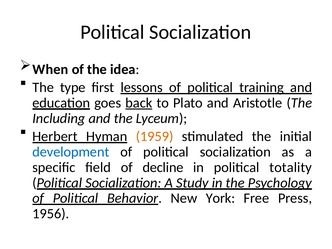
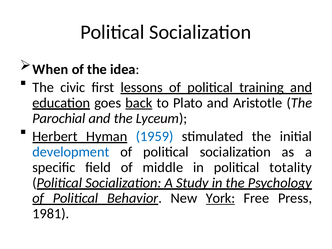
type: type -> civic (73, 87)
Including: Including -> Parochial (59, 118)
1959 colour: orange -> blue (155, 136)
decline: decline -> middle (163, 167)
York underline: none -> present (220, 198)
1956: 1956 -> 1981 (51, 214)
